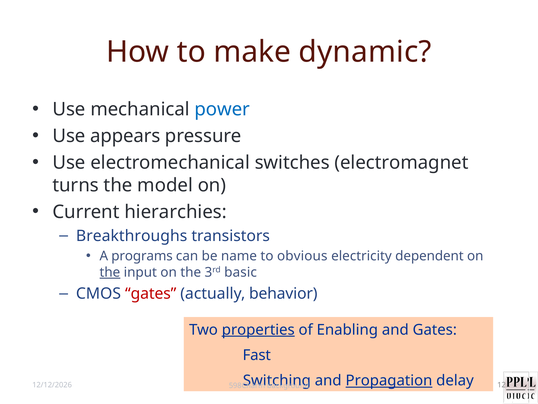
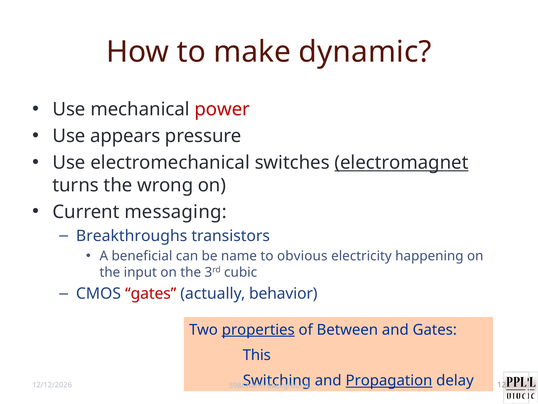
power colour: blue -> red (222, 109)
electromagnet underline: none -> present (402, 163)
model: model -> wrong (165, 185)
hierarchies: hierarchies -> messaging (176, 212)
programs: programs -> beneficial (142, 256)
dependent: dependent -> happening (429, 256)
the underline: present -> none (110, 272)
basic: basic -> cubic (241, 272)
Enabling: Enabling -> Between (347, 329)
Fast: Fast -> This (257, 355)
